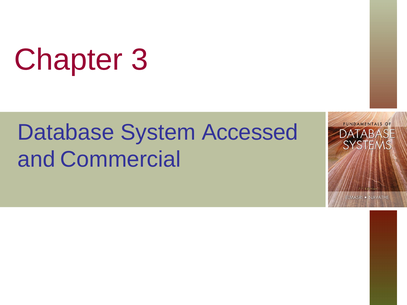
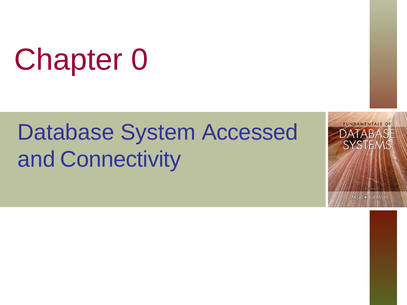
3: 3 -> 0 (140, 60)
Commercial: Commercial -> Connectivity (121, 160)
